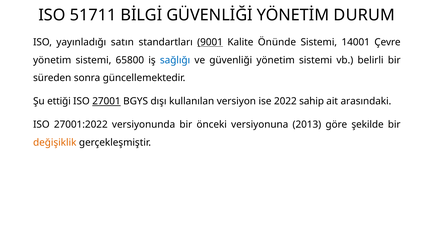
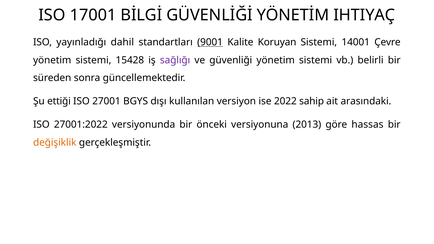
51711: 51711 -> 17001 (93, 15)
DURUM: DURUM -> IHTIYAÇ (364, 15)
satın: satın -> dahil (122, 42)
Önünde: Önünde -> Koruyan (277, 42)
65800: 65800 -> 15428 (130, 60)
sağlığı colour: blue -> purple (175, 60)
27001 underline: present -> none (106, 101)
şekilde: şekilde -> hassas (367, 125)
